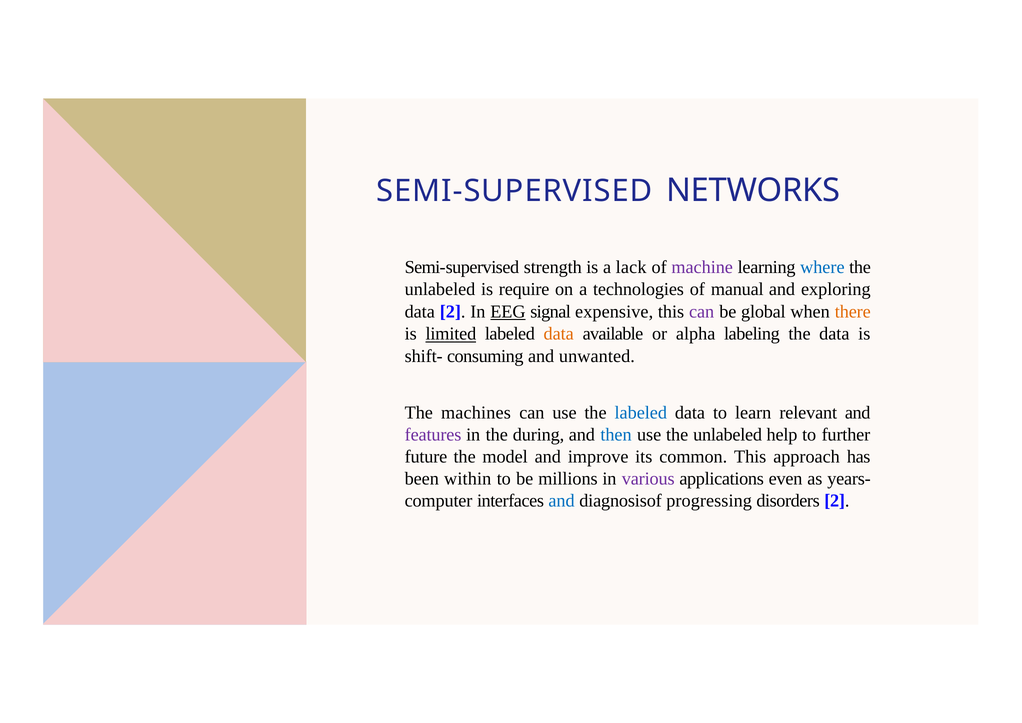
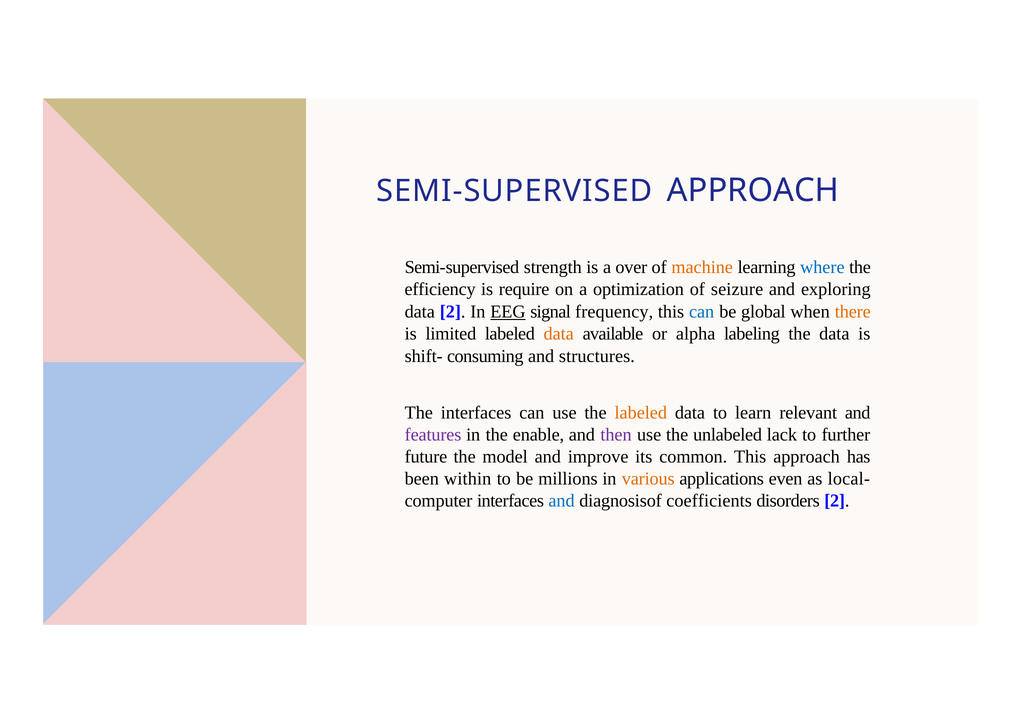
SEMI-SUPERVISED NETWORKS: NETWORKS -> APPROACH (753, 190)
lack: lack -> over (631, 267)
machine colour: purple -> orange (702, 267)
unlabeled: unlabeled -> efficiency (440, 289)
technologies: technologies -> optimization (638, 289)
manual: manual -> seizure (737, 289)
expensive: expensive -> frequency (614, 312)
can colour: purple -> blue (702, 312)
limited underline: present -> none (451, 334)
unwanted: unwanted -> structures (597, 356)
The machines: machines -> interfaces (476, 413)
labeled colour: blue -> orange (641, 413)
during: during -> enable (539, 435)
then colour: blue -> purple (616, 435)
help: help -> lack (782, 435)
various colour: purple -> orange (648, 479)
years-: years- -> local- (849, 479)
progressing: progressing -> coefficients (709, 501)
